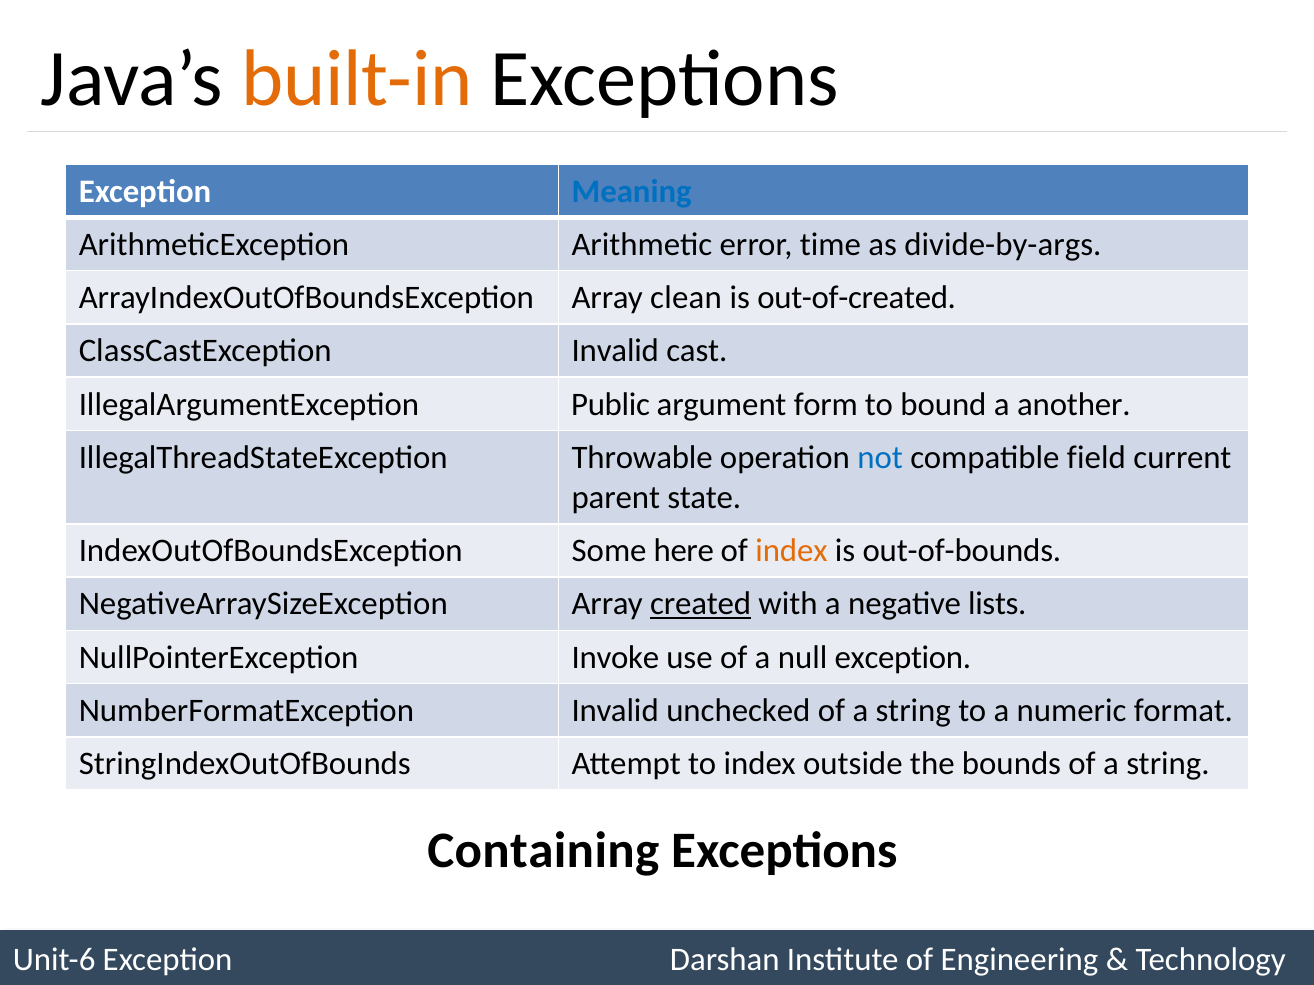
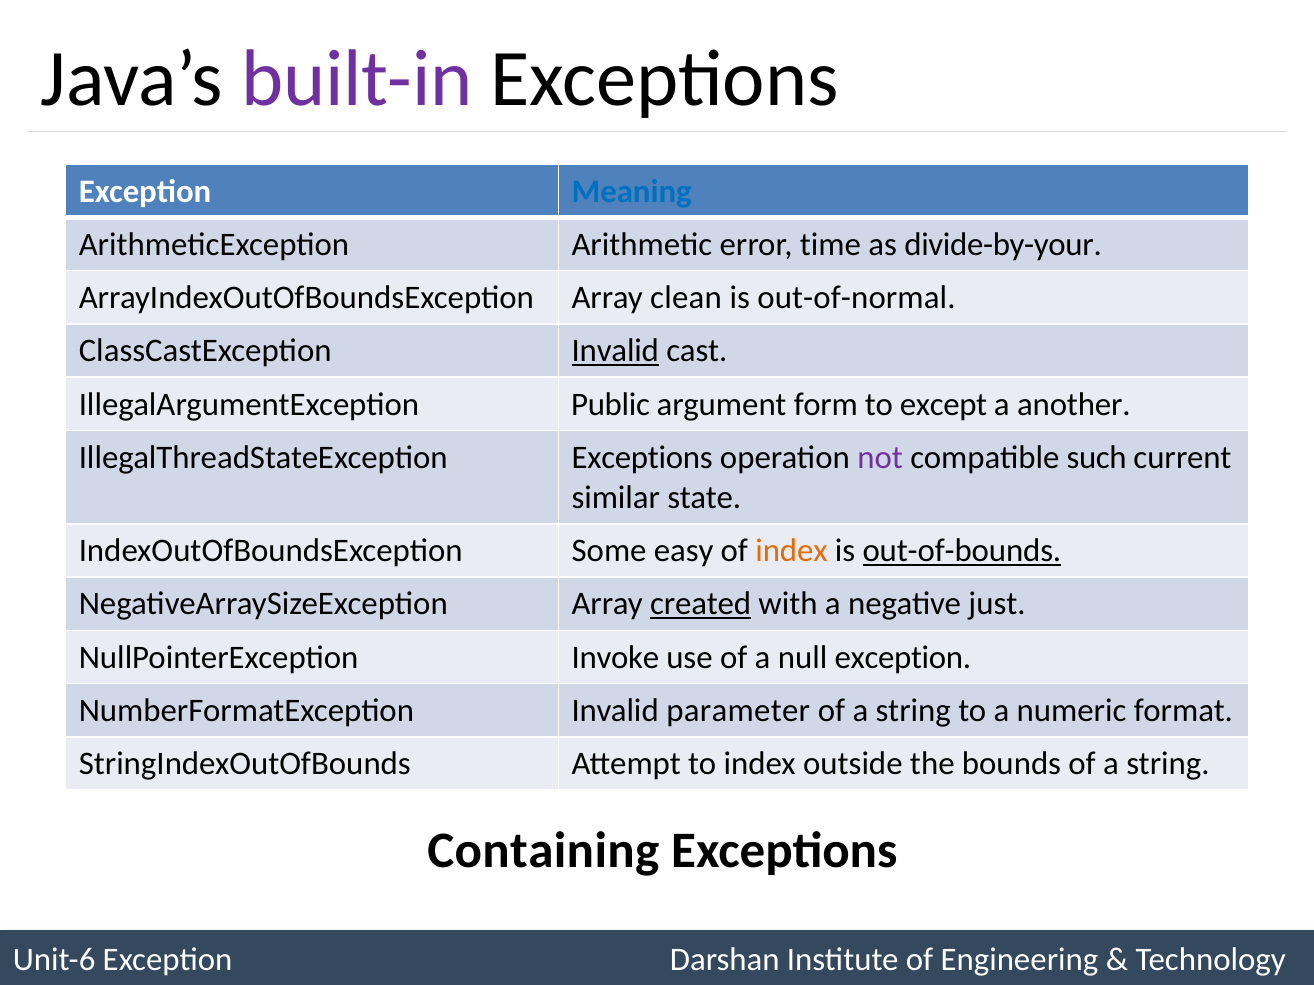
built-in colour: orange -> purple (357, 79)
divide-by-args: divide-by-args -> divide-by-your (1003, 245)
out-of-created: out-of-created -> out-of-normal (856, 298)
Invalid underline: none -> present (615, 351)
bound: bound -> except (944, 404)
IllegalThreadStateException Throwable: Throwable -> Exceptions (642, 458)
not colour: blue -> purple (880, 458)
field: field -> such (1097, 458)
parent: parent -> similar (616, 498)
here: here -> easy (684, 551)
out-of-bounds underline: none -> present (962, 551)
lists: lists -> just (997, 604)
unchecked: unchecked -> parameter (738, 711)
